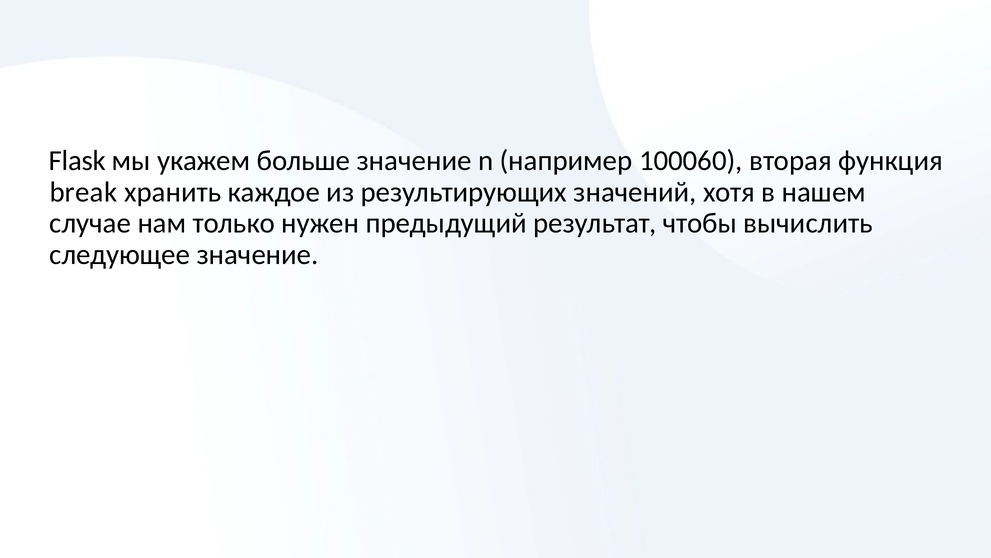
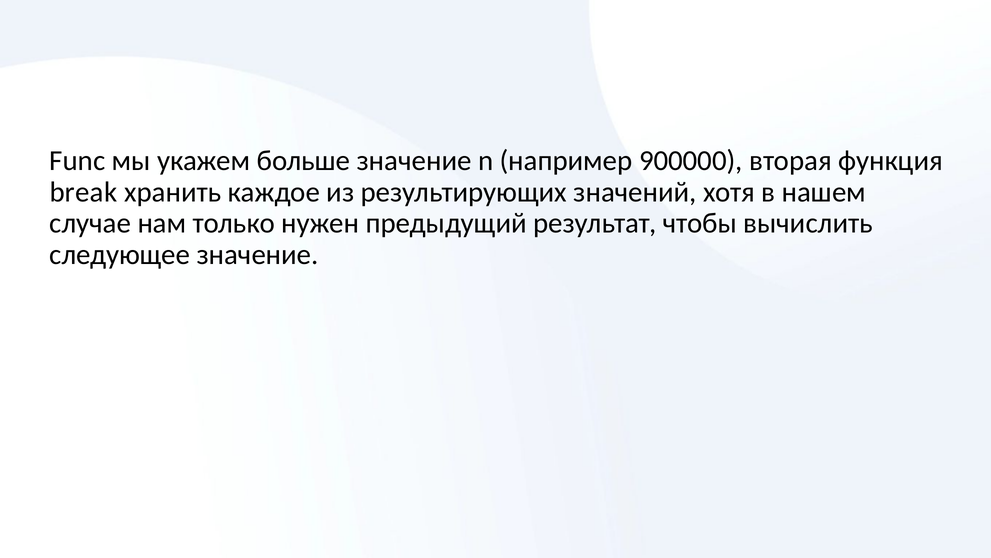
Flask: Flask -> Func (77, 161)
100060: 100060 -> 900000 (691, 161)
